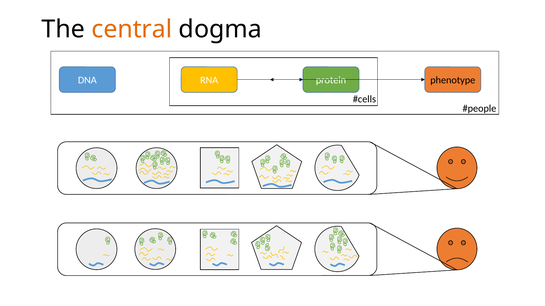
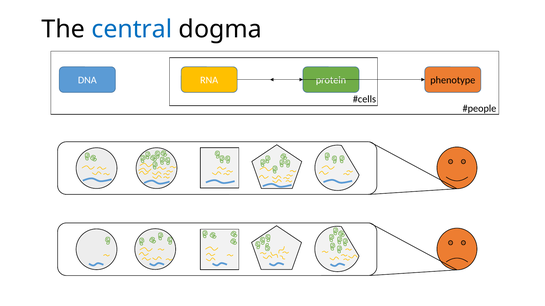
central colour: orange -> blue (132, 29)
